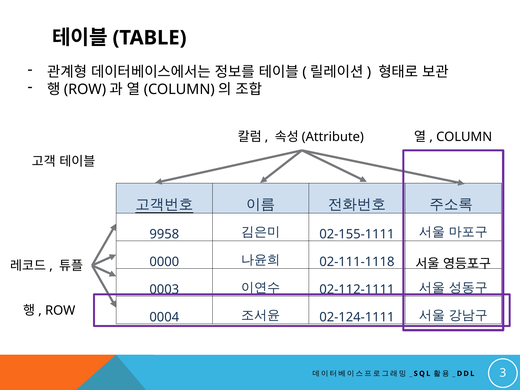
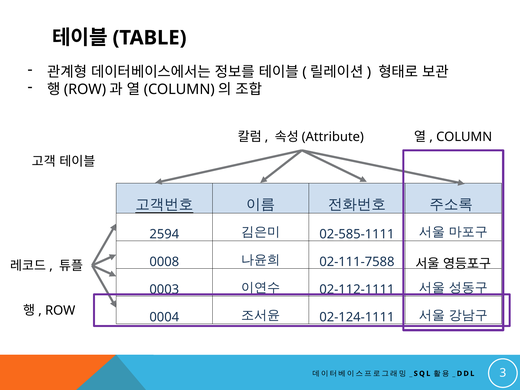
9958: 9958 -> 2594 (164, 234)
02-155-1111: 02-155-1111 -> 02-585-1111 (357, 234)
0000: 0000 -> 0008 (164, 262)
02-111-1118: 02-111-1118 -> 02-111-7588 (357, 262)
